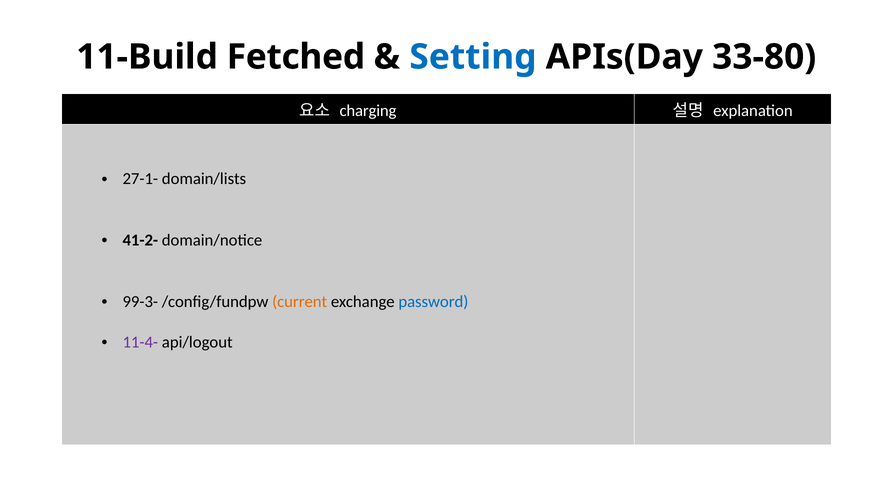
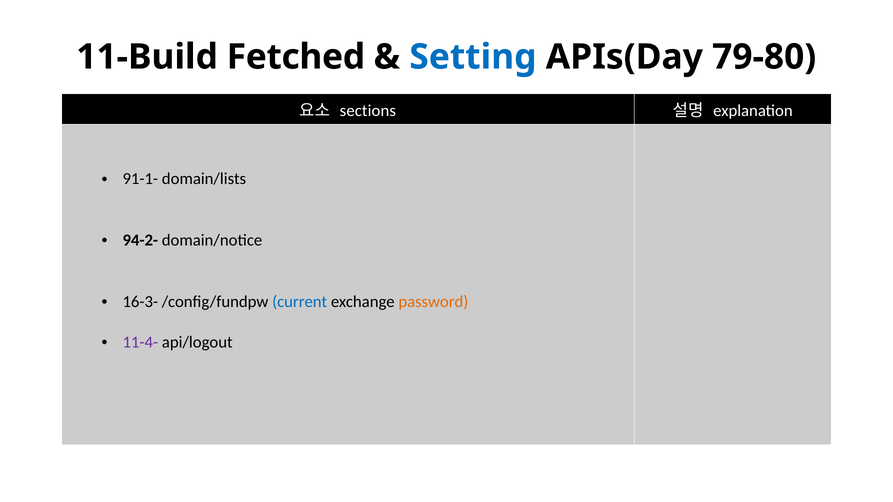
33-80: 33-80 -> 79-80 (764, 57)
charging: charging -> sections (368, 111)
27-1-: 27-1- -> 91-1- (140, 179)
41-2-: 41-2- -> 94-2- (140, 240)
99-3-: 99-3- -> 16-3- (140, 302)
current colour: orange -> blue (300, 302)
password colour: blue -> orange (433, 302)
